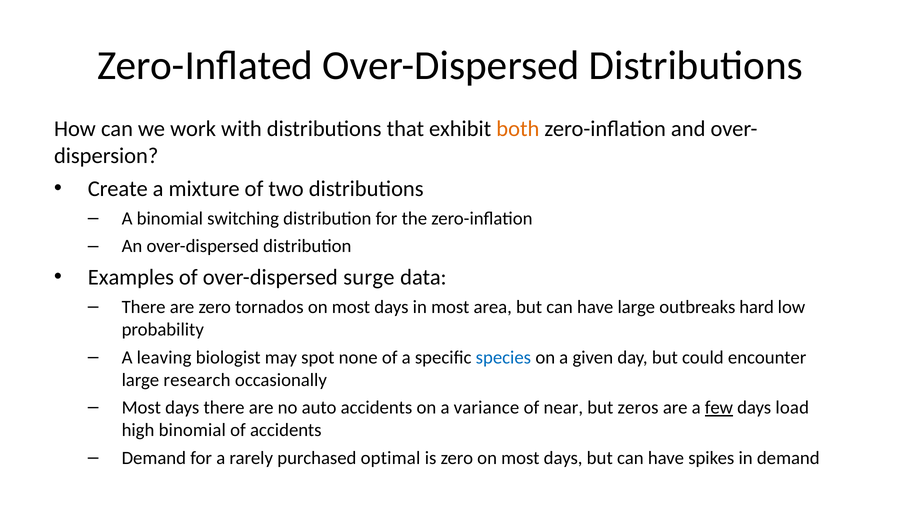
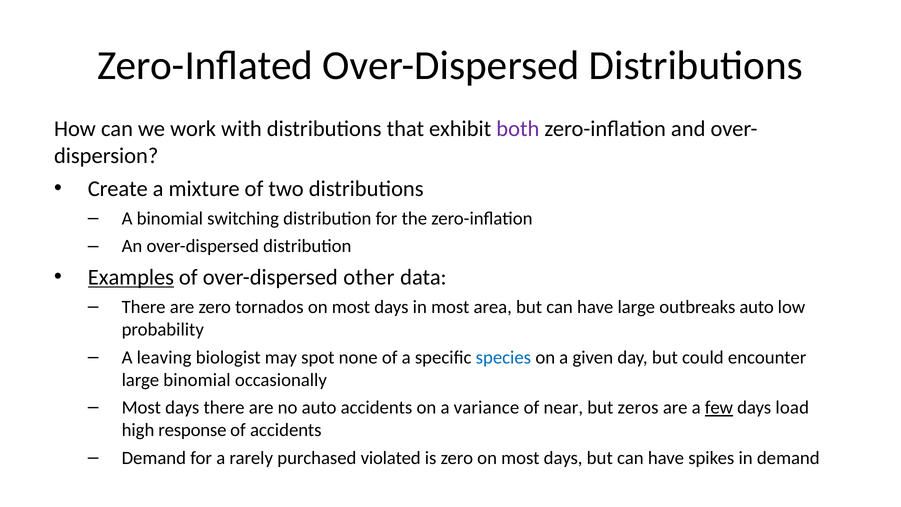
both colour: orange -> purple (518, 129)
Examples underline: none -> present (131, 277)
surge: surge -> other (369, 277)
outbreaks hard: hard -> auto (757, 307)
large research: research -> binomial (197, 380)
high binomial: binomial -> response (192, 430)
optimal: optimal -> violated (391, 458)
